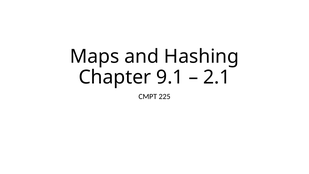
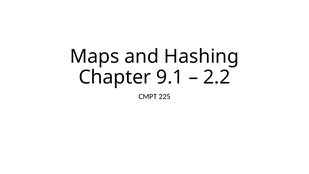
2.1: 2.1 -> 2.2 (217, 77)
